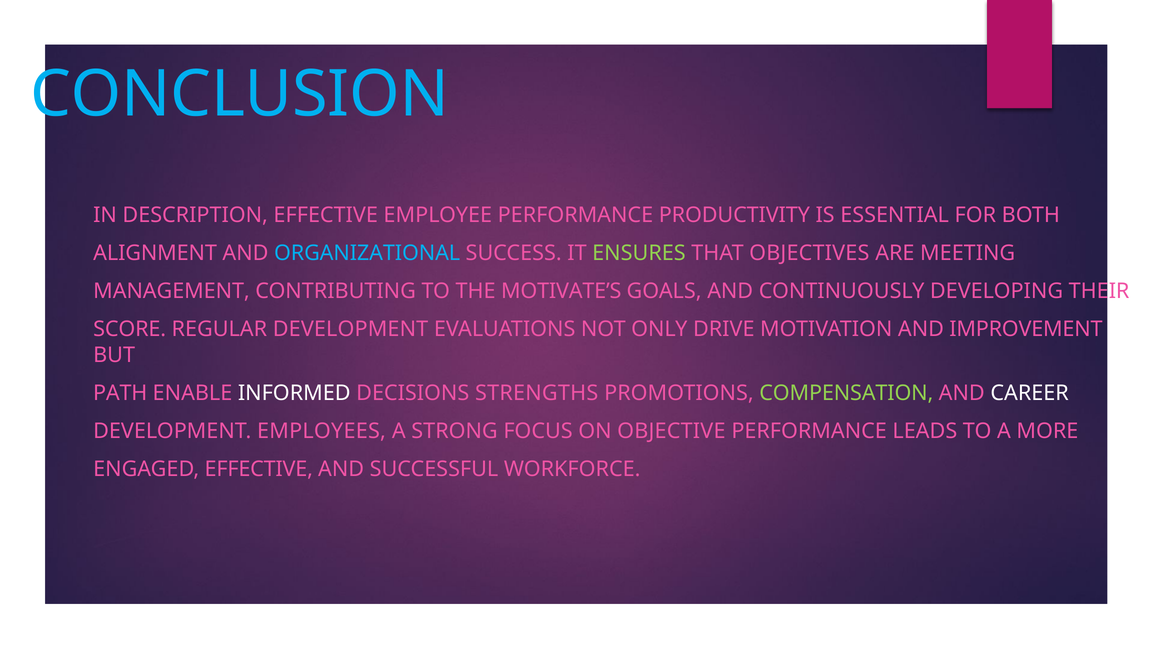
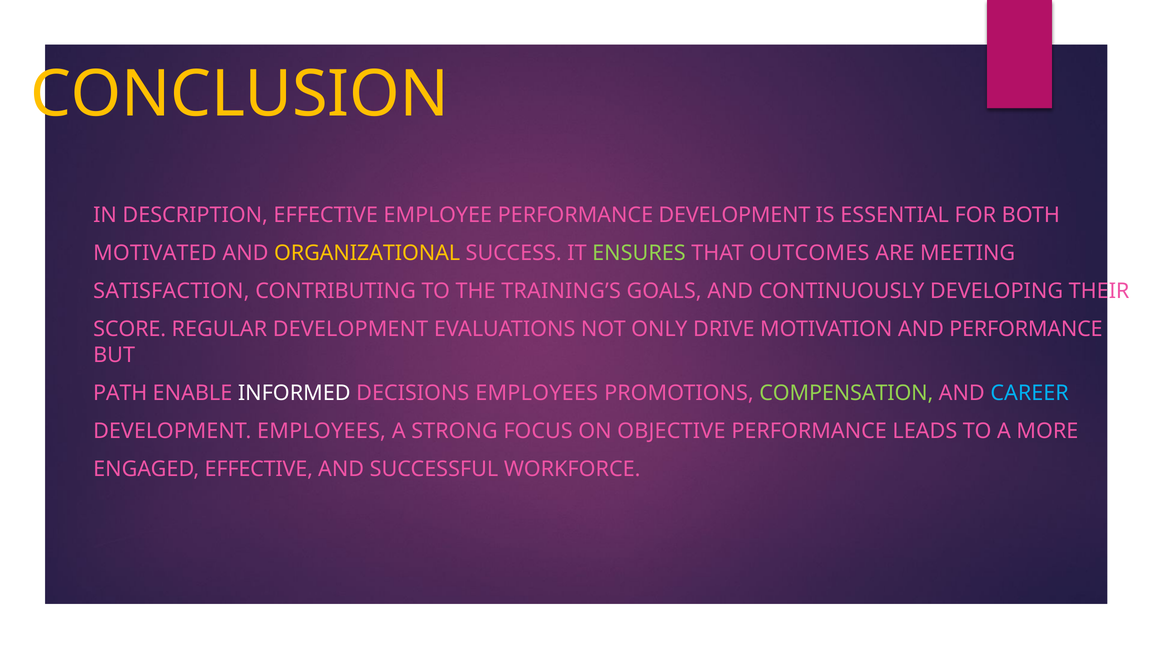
CONCLUSION colour: light blue -> yellow (239, 94)
PERFORMANCE PRODUCTIVITY: PRODUCTIVITY -> DEVELOPMENT (734, 215)
ALIGNMENT: ALIGNMENT -> MOTIVATED (155, 253)
ORGANIZATIONAL colour: light blue -> yellow (367, 253)
OBJECTIVES: OBJECTIVES -> OUTCOMES (809, 253)
MANAGEMENT: MANAGEMENT -> SATISFACTION (171, 291)
MOTIVATE’S: MOTIVATE’S -> TRAINING’S (561, 291)
AND IMPROVEMENT: IMPROVEMENT -> PERFORMANCE (1026, 329)
DECISIONS STRENGTHS: STRENGTHS -> EMPLOYEES (537, 393)
CAREER colour: white -> light blue (1030, 393)
